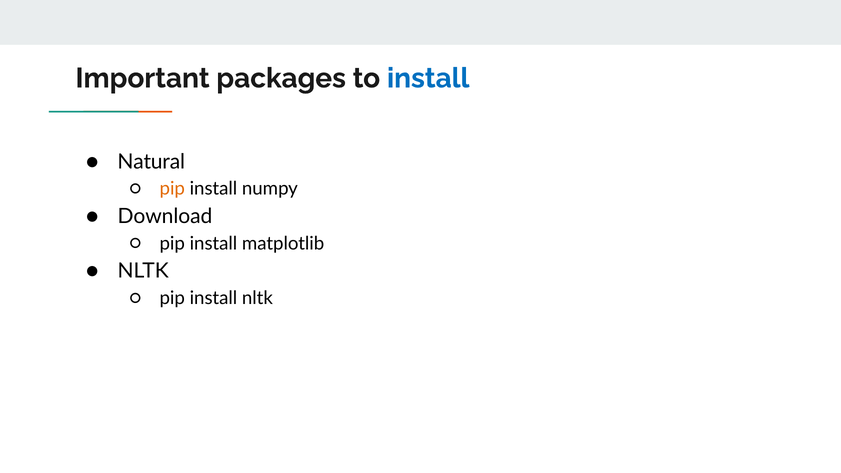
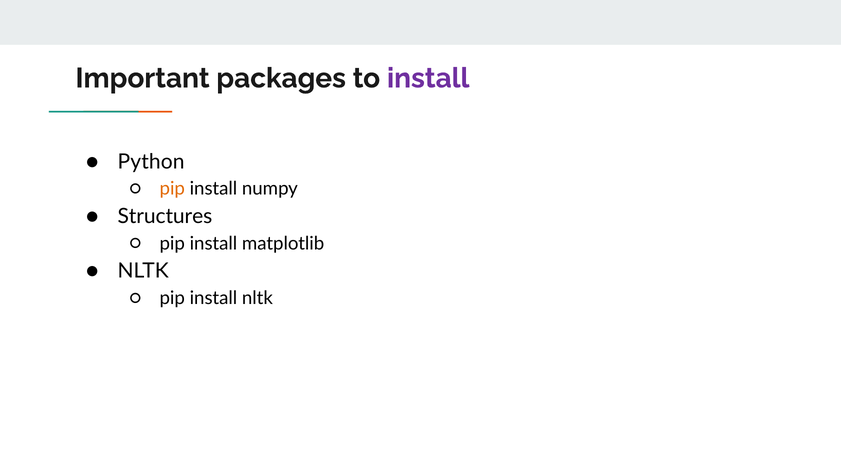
install colour: blue -> purple (428, 78)
Natural: Natural -> Python (151, 162)
Download: Download -> Structures (165, 216)
